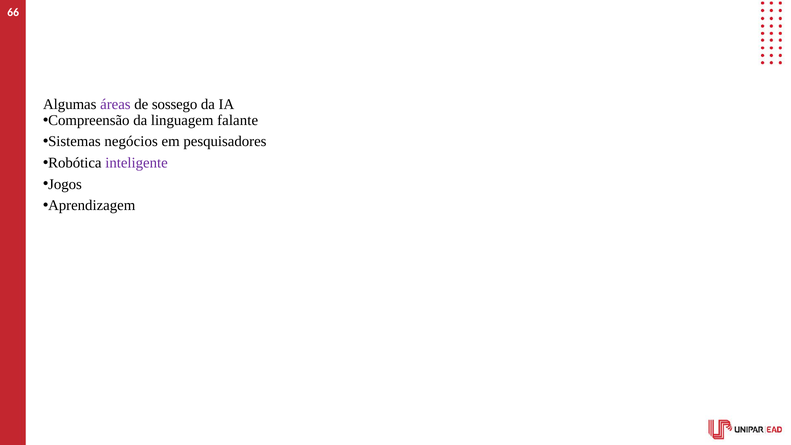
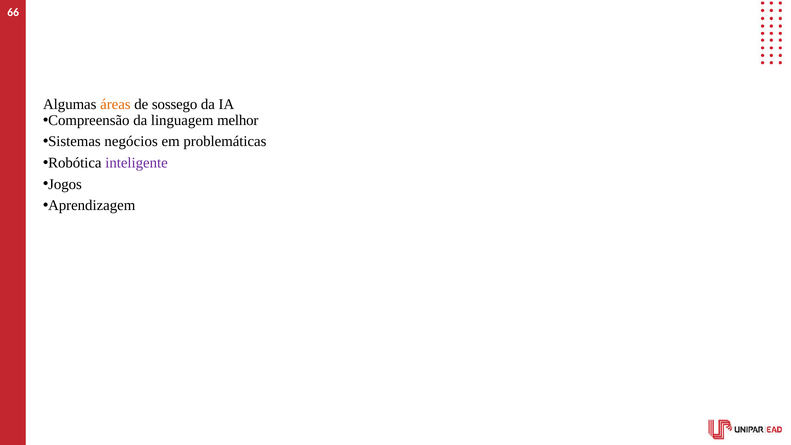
áreas colour: purple -> orange (115, 104)
falante: falante -> melhor (238, 120)
pesquisadores: pesquisadores -> problemáticas (225, 142)
